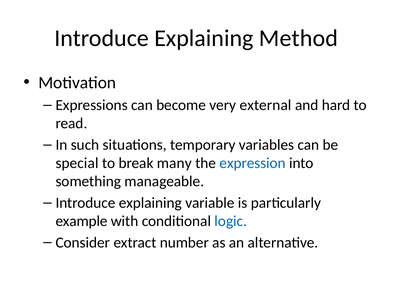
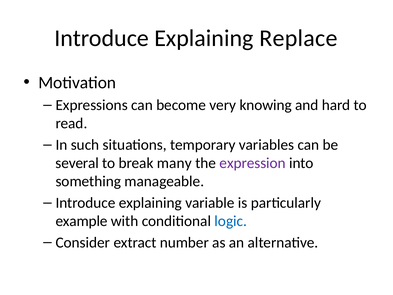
Method: Method -> Replace (298, 38)
external: external -> knowing (266, 105)
special: special -> several (77, 163)
expression colour: blue -> purple (253, 163)
